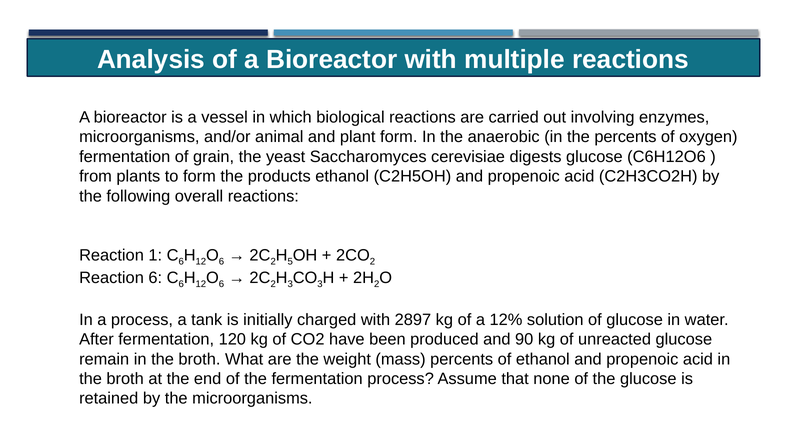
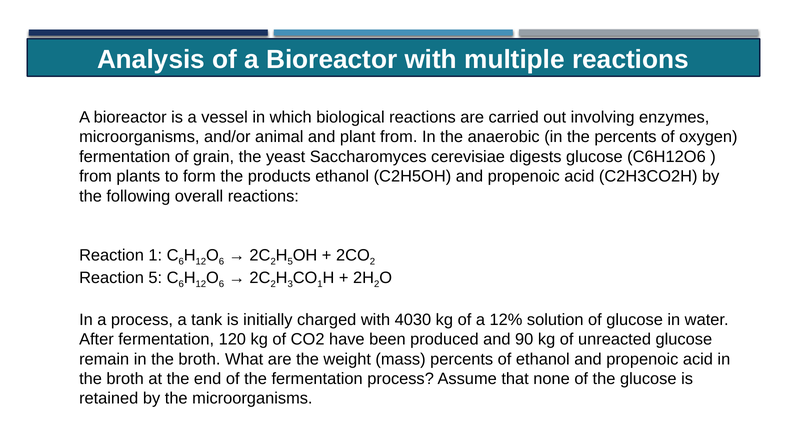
plant form: form -> from (399, 137)
Reaction 6: 6 -> 5 (155, 277)
3: 3 -> 1 (320, 284)
2897: 2897 -> 4030 (413, 319)
